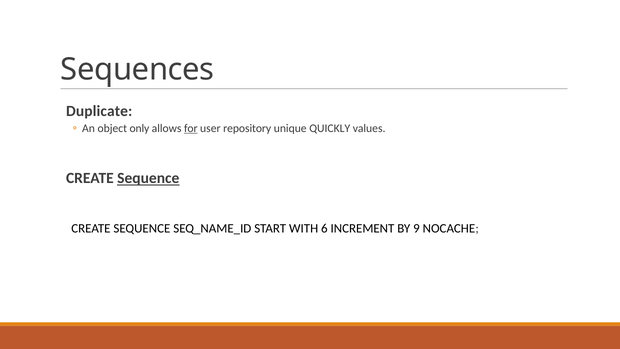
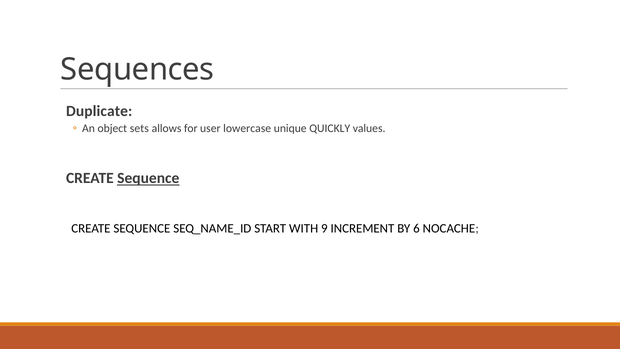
only: only -> sets (139, 128)
for underline: present -> none (191, 128)
repository: repository -> lowercase (247, 128)
6: 6 -> 9 (324, 228)
9: 9 -> 6 (416, 228)
